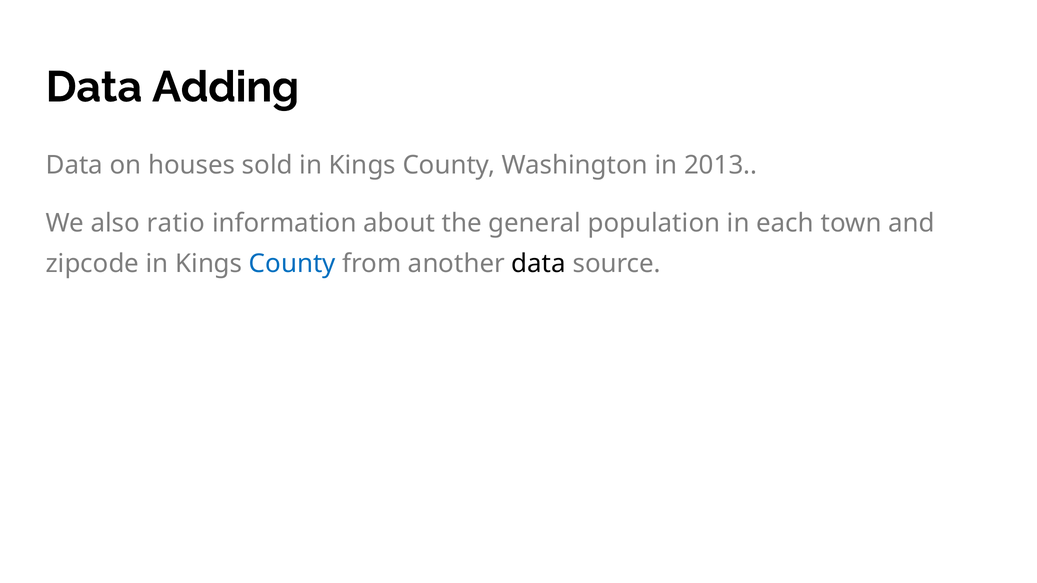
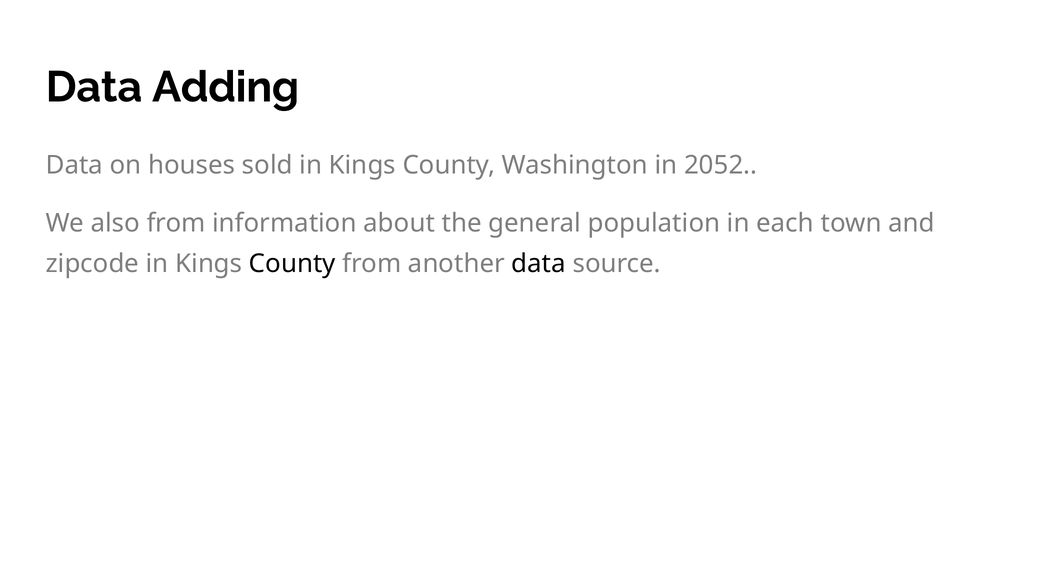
2013: 2013 -> 2052 (721, 165)
also ratio: ratio -> from (176, 223)
County colour: blue -> black (292, 264)
